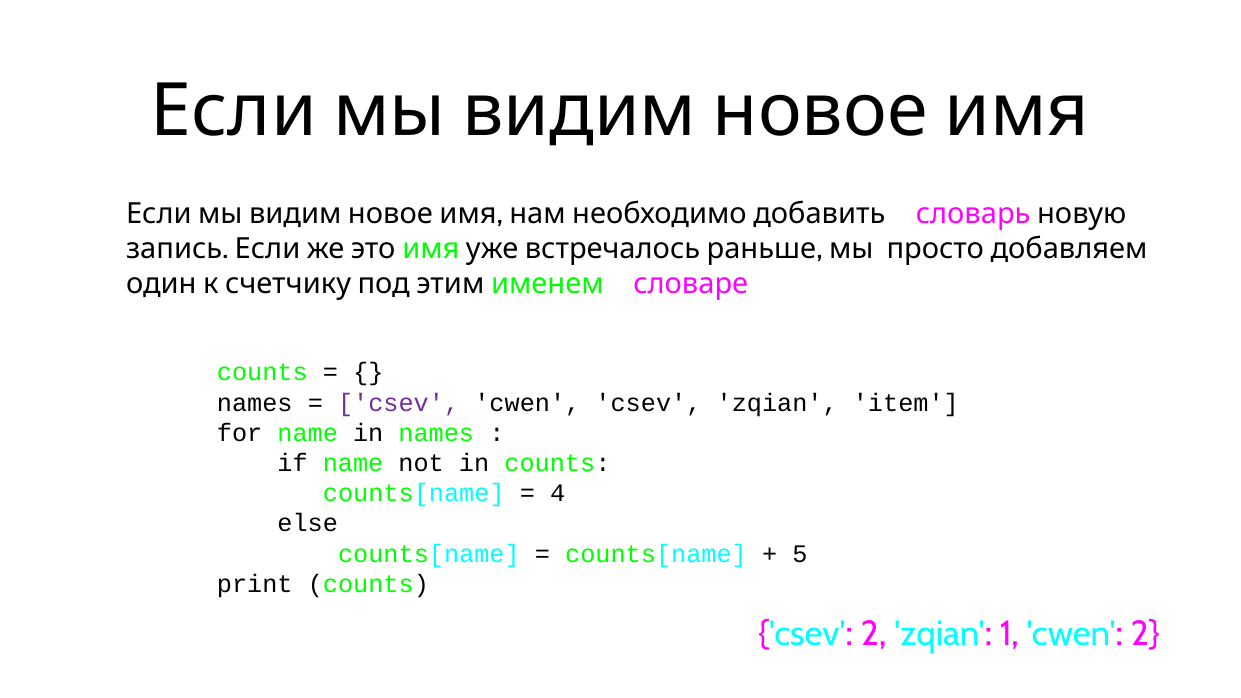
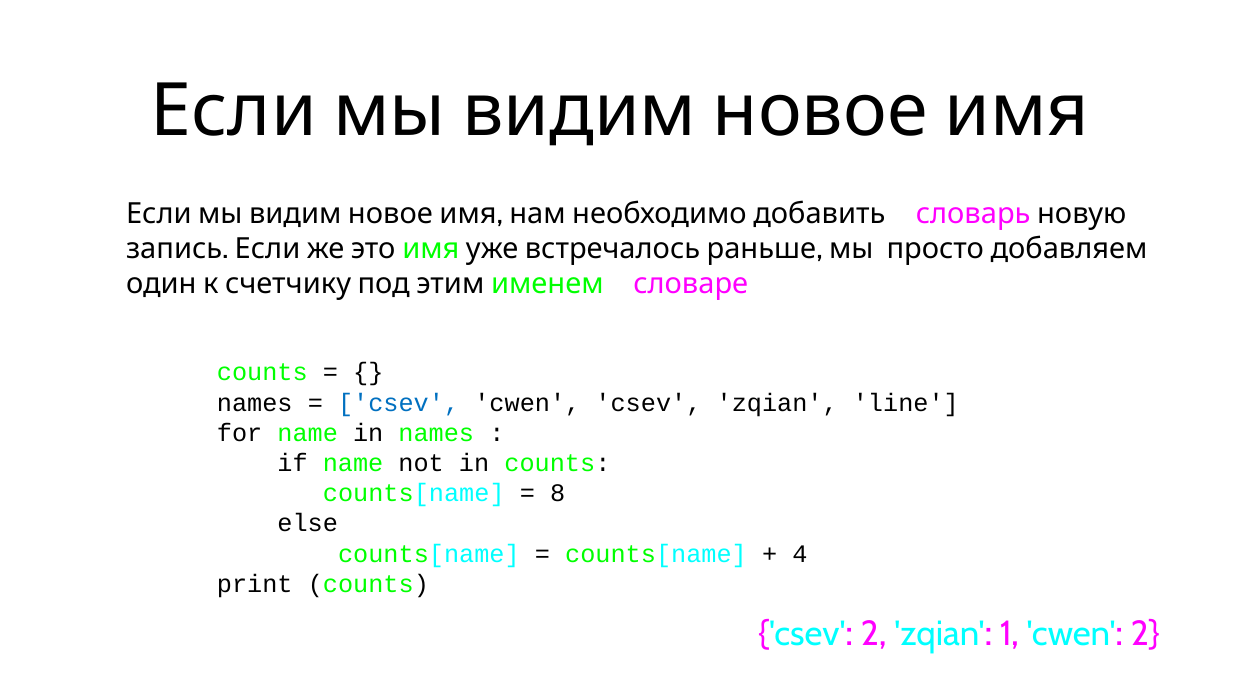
csev colour: purple -> blue (399, 403)
item: item -> line (906, 403)
4: 4 -> 8 (558, 493)
5: 5 -> 4 (800, 554)
